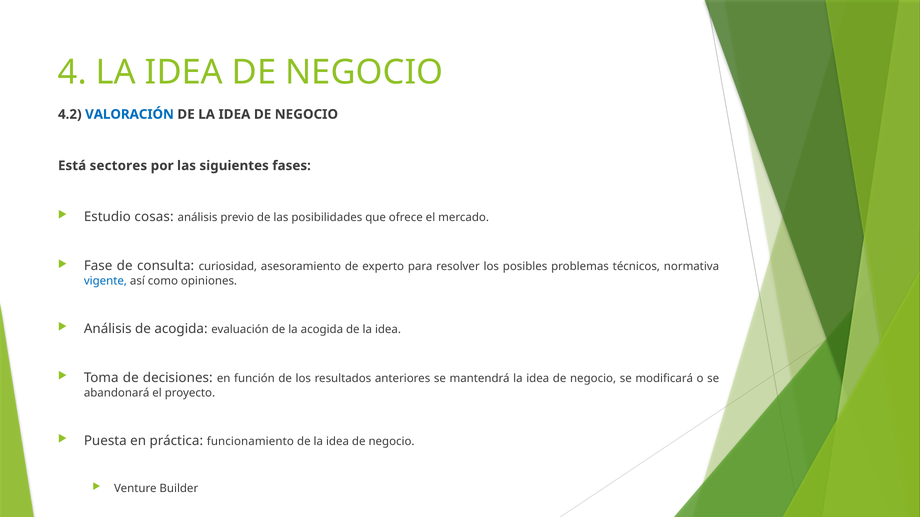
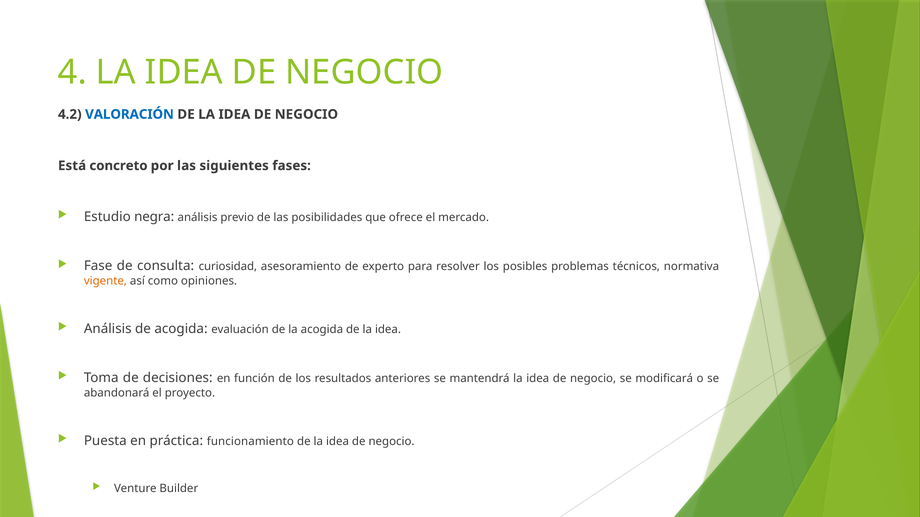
sectores: sectores -> concreto (118, 166)
cosas: cosas -> negra (154, 217)
vigente colour: blue -> orange (105, 281)
